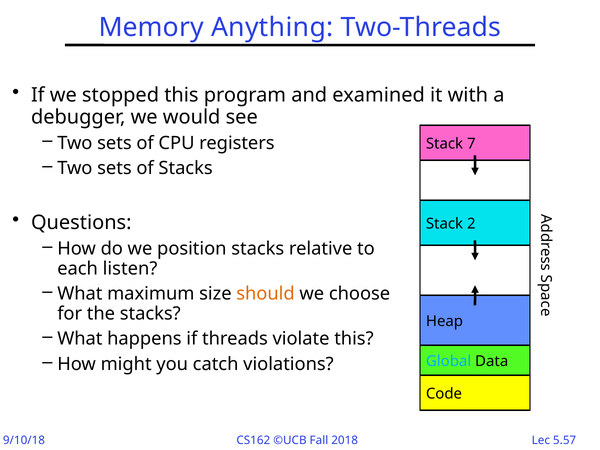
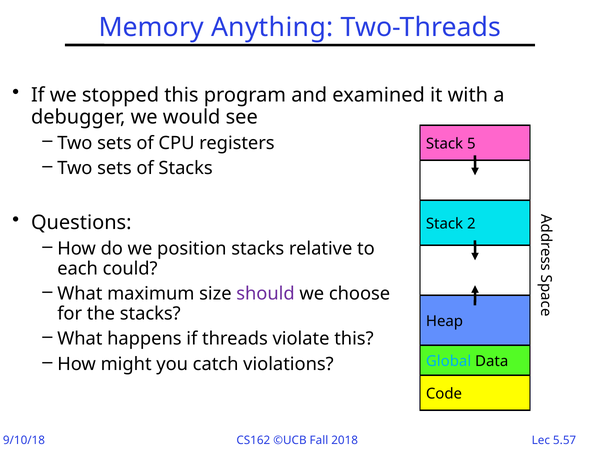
7: 7 -> 5 (471, 144)
listen: listen -> could (130, 269)
should colour: orange -> purple (266, 294)
